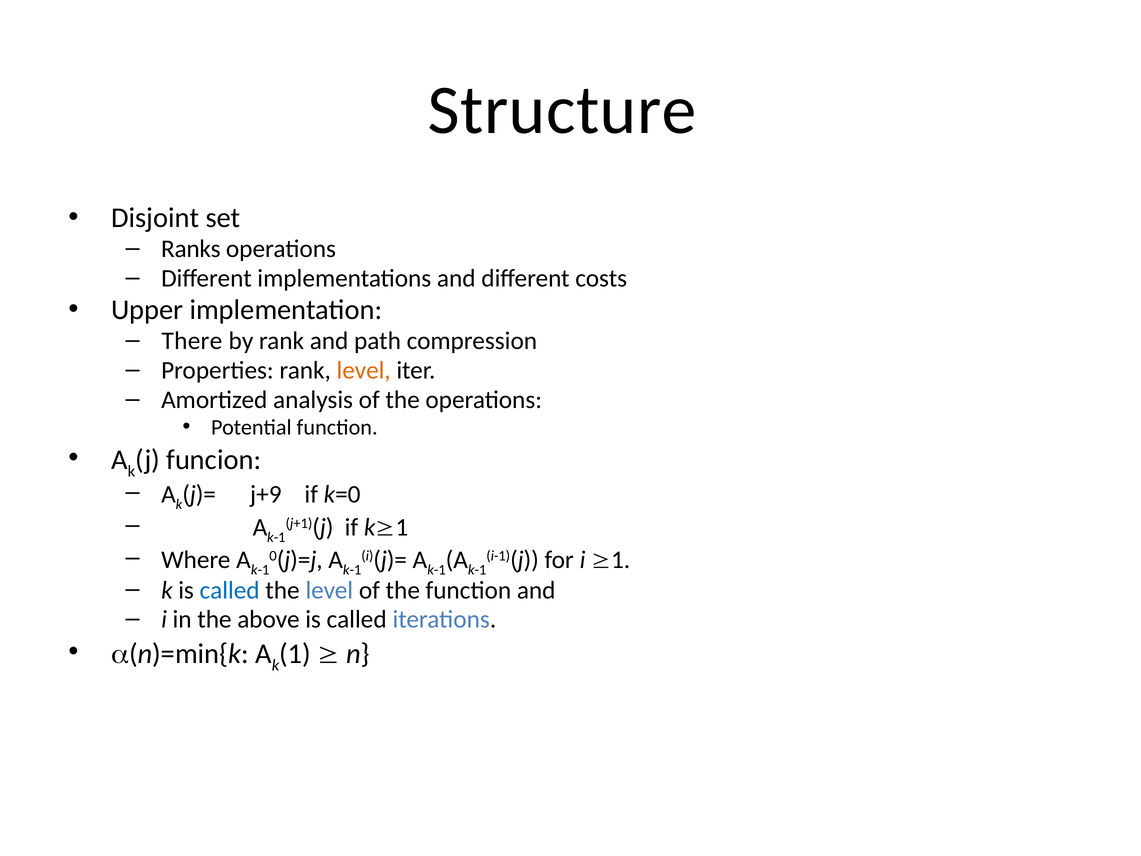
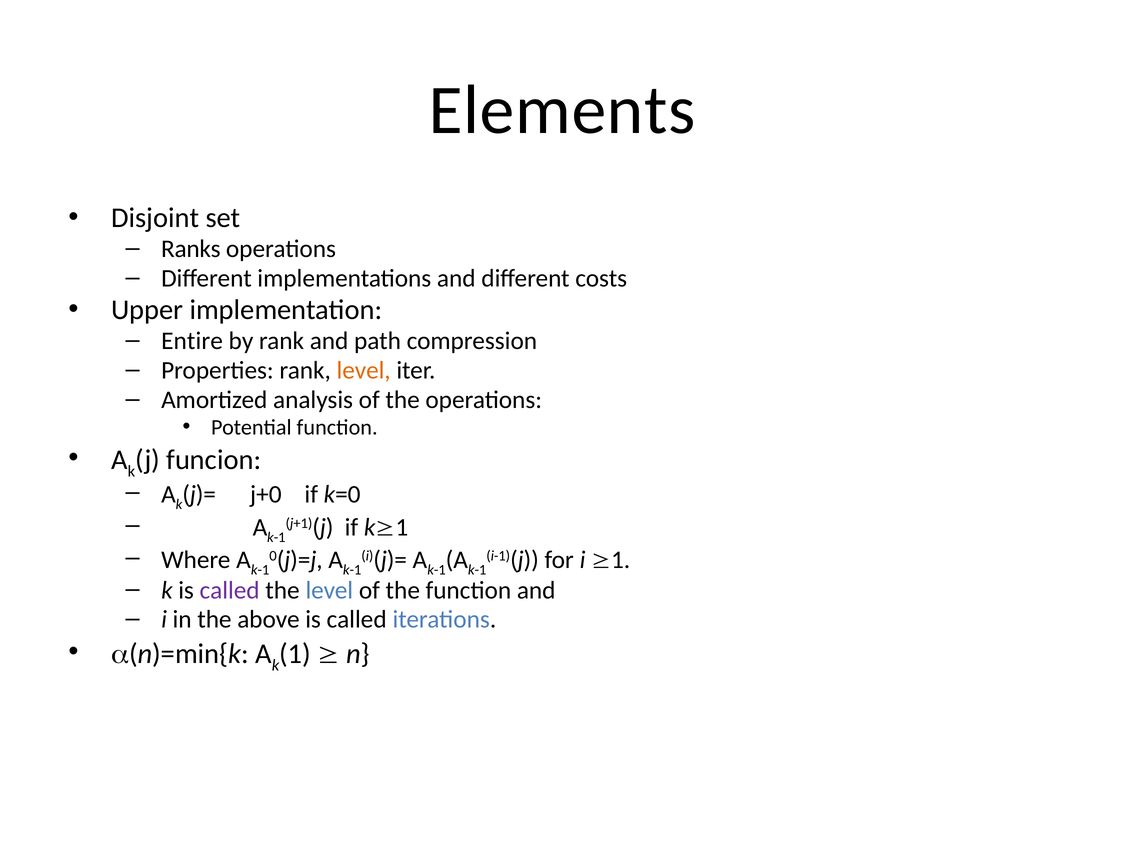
Structure: Structure -> Elements (562, 110)
There: There -> Entire (192, 341)
j+9: j+9 -> j+0 (266, 494)
called colour: blue -> purple (230, 590)
